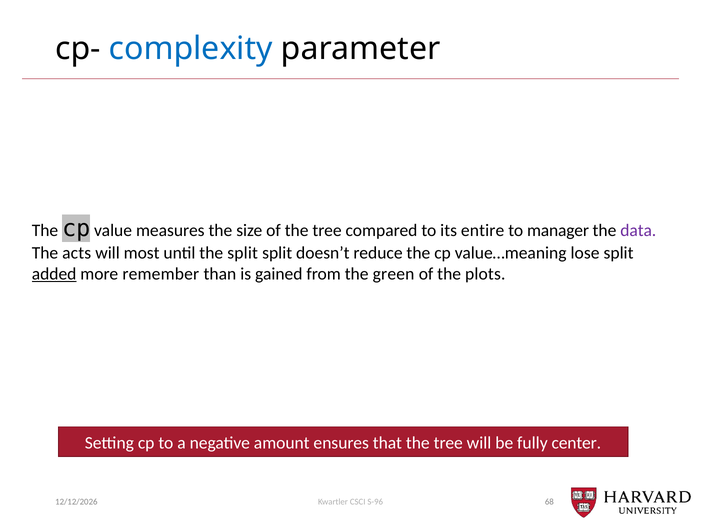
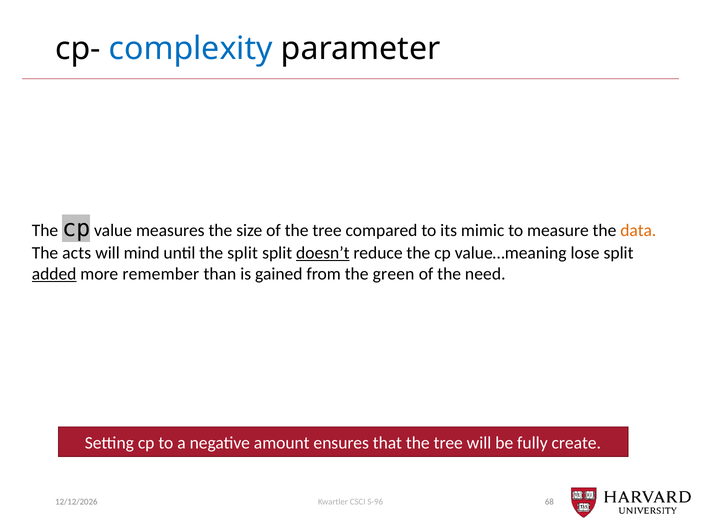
entire: entire -> mimic (483, 231)
manager: manager -> measure (558, 231)
data colour: purple -> orange (638, 231)
most: most -> mind (142, 253)
doesn’t underline: none -> present (323, 253)
plots: plots -> need (485, 274)
center: center -> create (576, 443)
